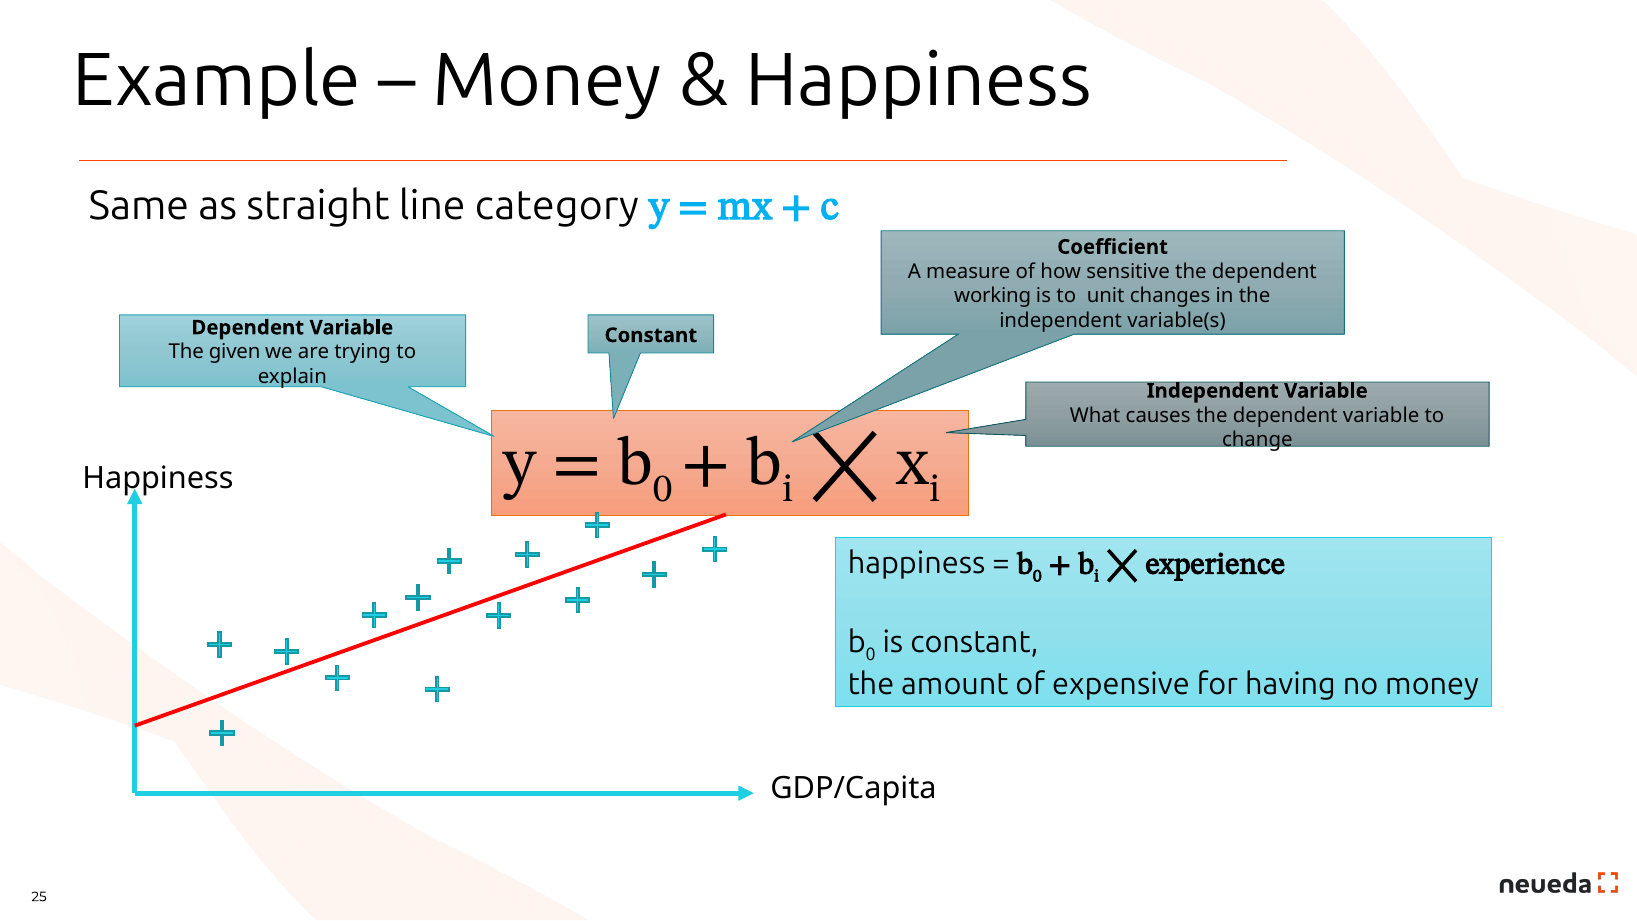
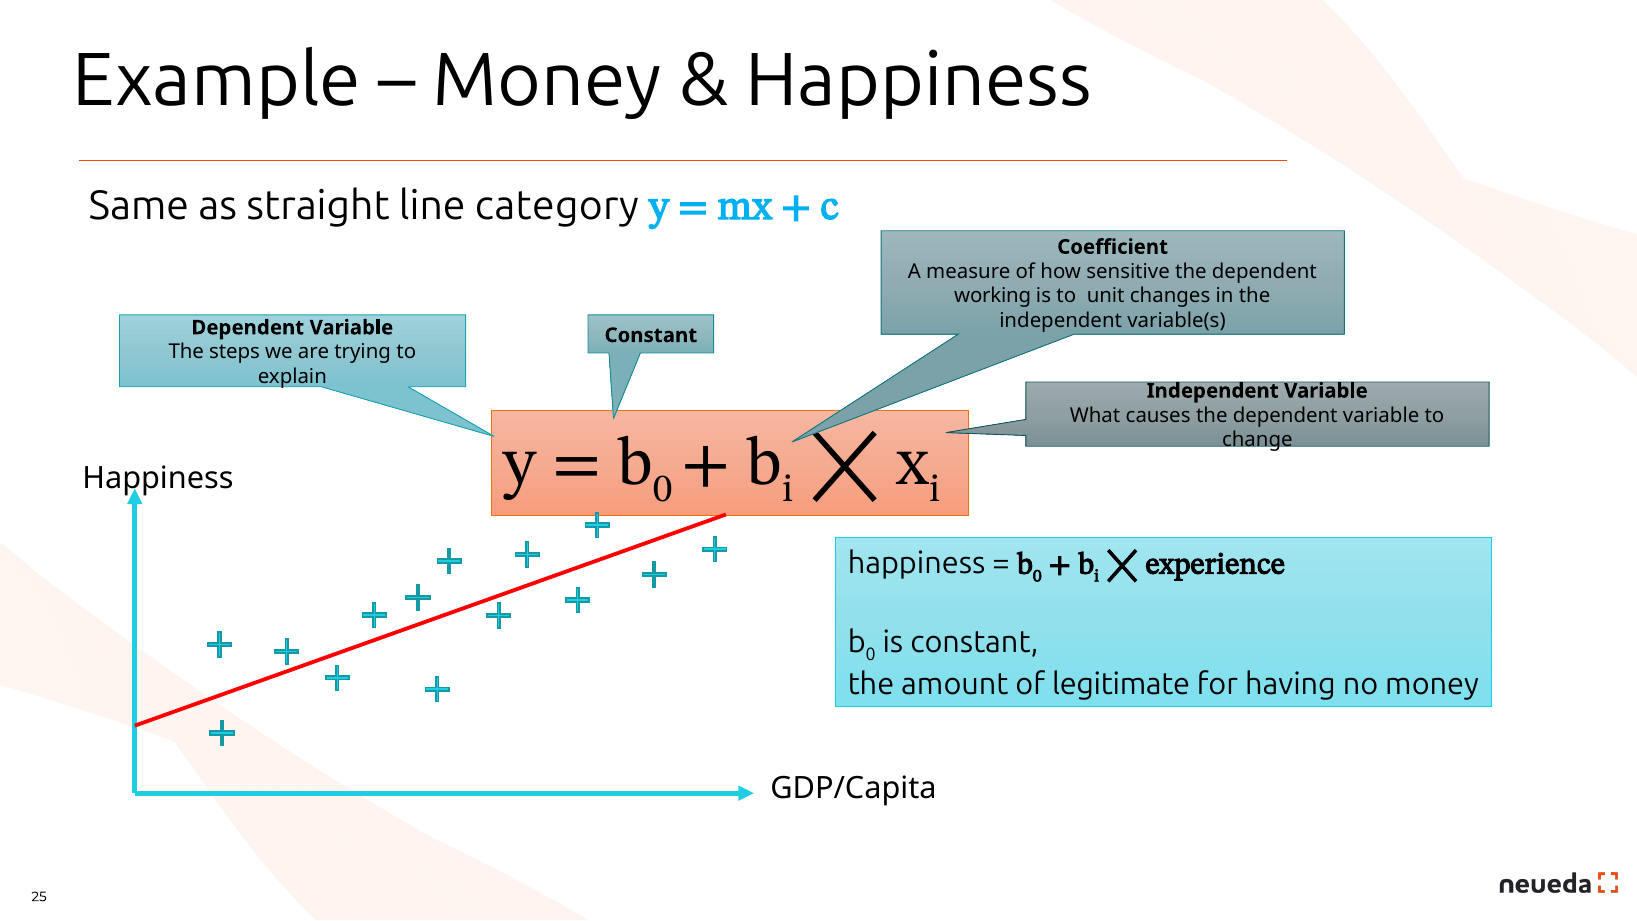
given: given -> steps (235, 352)
expensive: expensive -> legitimate (1121, 684)
